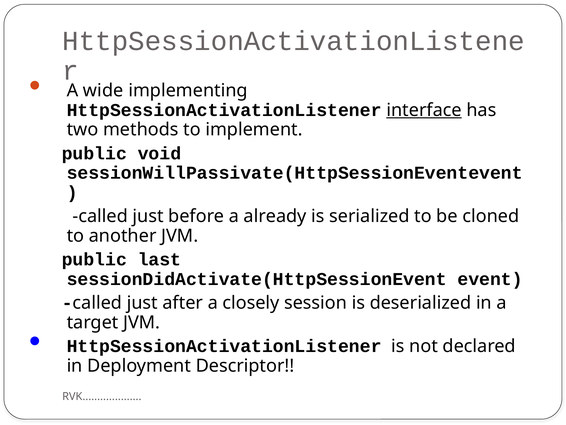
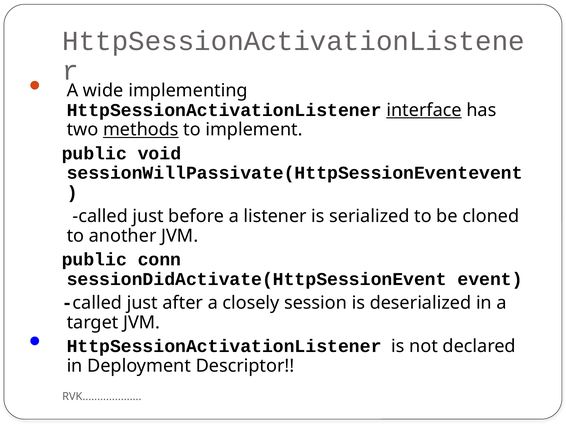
methods underline: none -> present (141, 130)
already: already -> listener (275, 216)
last: last -> conn (159, 259)
